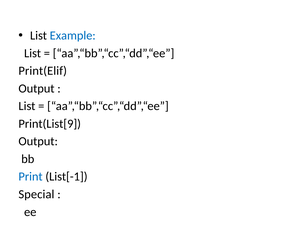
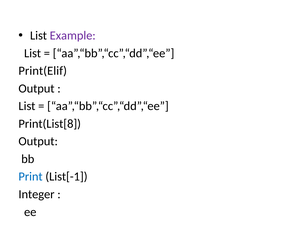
Example colour: blue -> purple (73, 36)
Print(List[9: Print(List[9 -> Print(List[8 (50, 124)
Special: Special -> Integer (37, 194)
